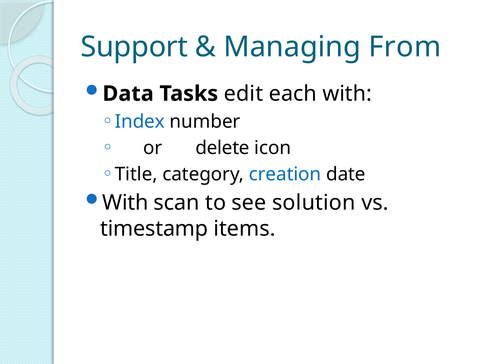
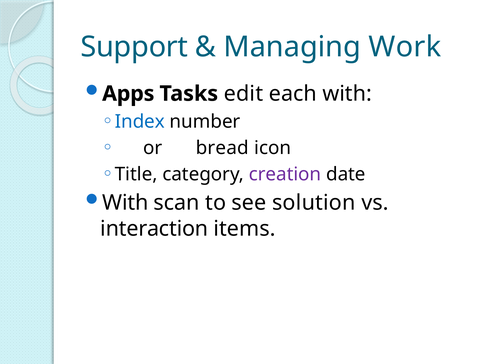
From: From -> Work (405, 47)
Data: Data -> Apps (128, 94)
delete: delete -> bread (222, 148)
creation colour: blue -> purple (285, 174)
timestamp: timestamp -> interaction (154, 228)
